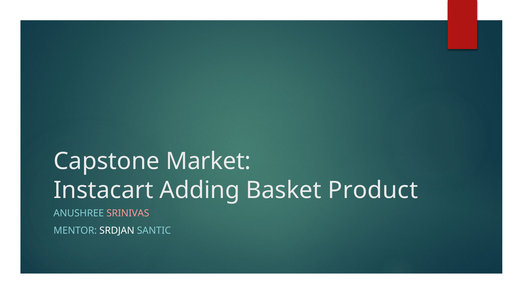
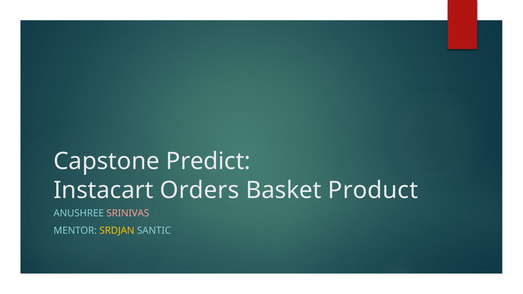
Market: Market -> Predict (208, 162)
Adding: Adding -> Orders (200, 190)
SRDJAN colour: white -> yellow (117, 231)
